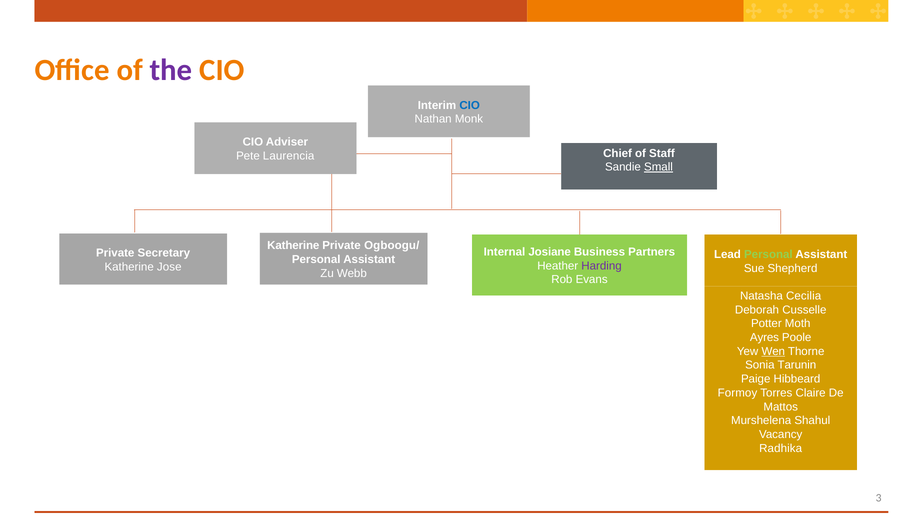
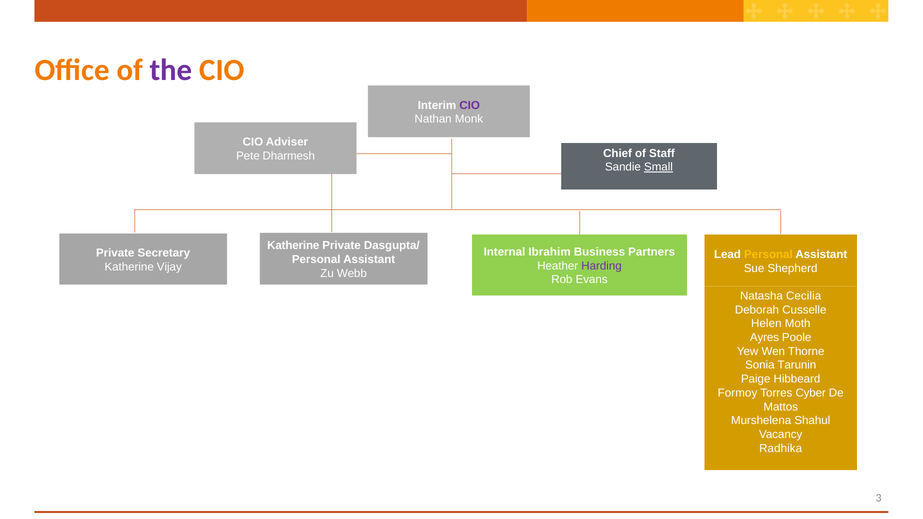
CIO colour: blue -> purple (470, 105)
Laurencia: Laurencia -> Dharmesh (289, 156)
Ogboogu/: Ogboogu/ -> Dasgupta/ (392, 246)
Josiane: Josiane -> Ibrahim (550, 252)
Personal colour: light green -> yellow (768, 254)
Jose: Jose -> Vijay (169, 267)
Potter: Potter -> Helen (766, 324)
Wen underline: present -> none (773, 351)
Claire: Claire -> Cyber (811, 393)
